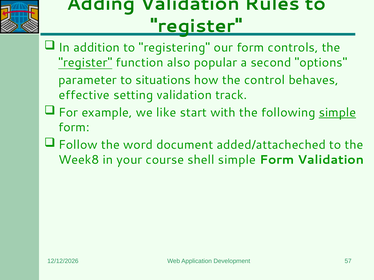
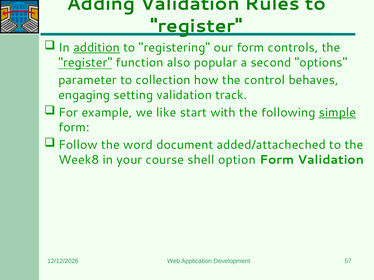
addition underline: none -> present (97, 48)
situations: situations -> collection (163, 80)
effective: effective -> engaging (84, 95)
shell simple: simple -> option (237, 160)
